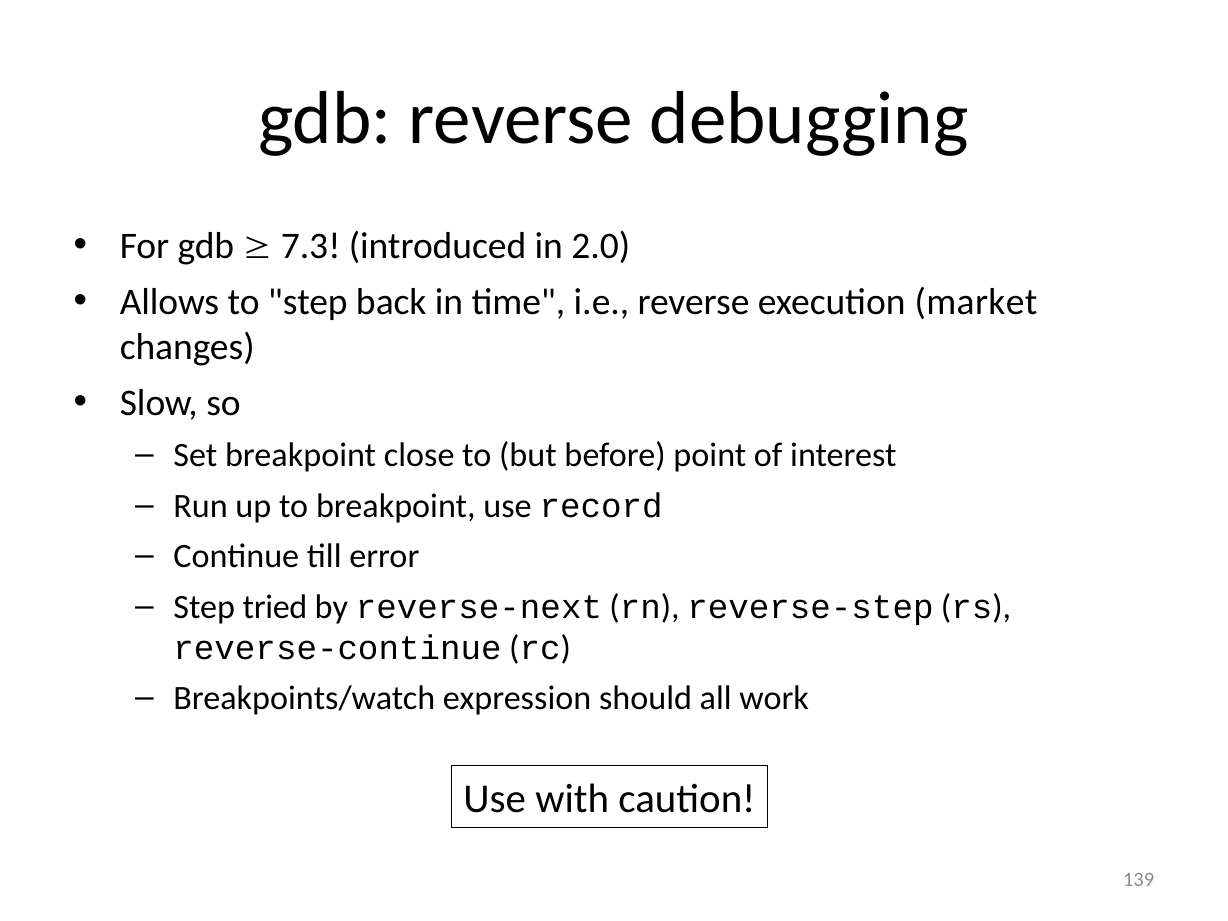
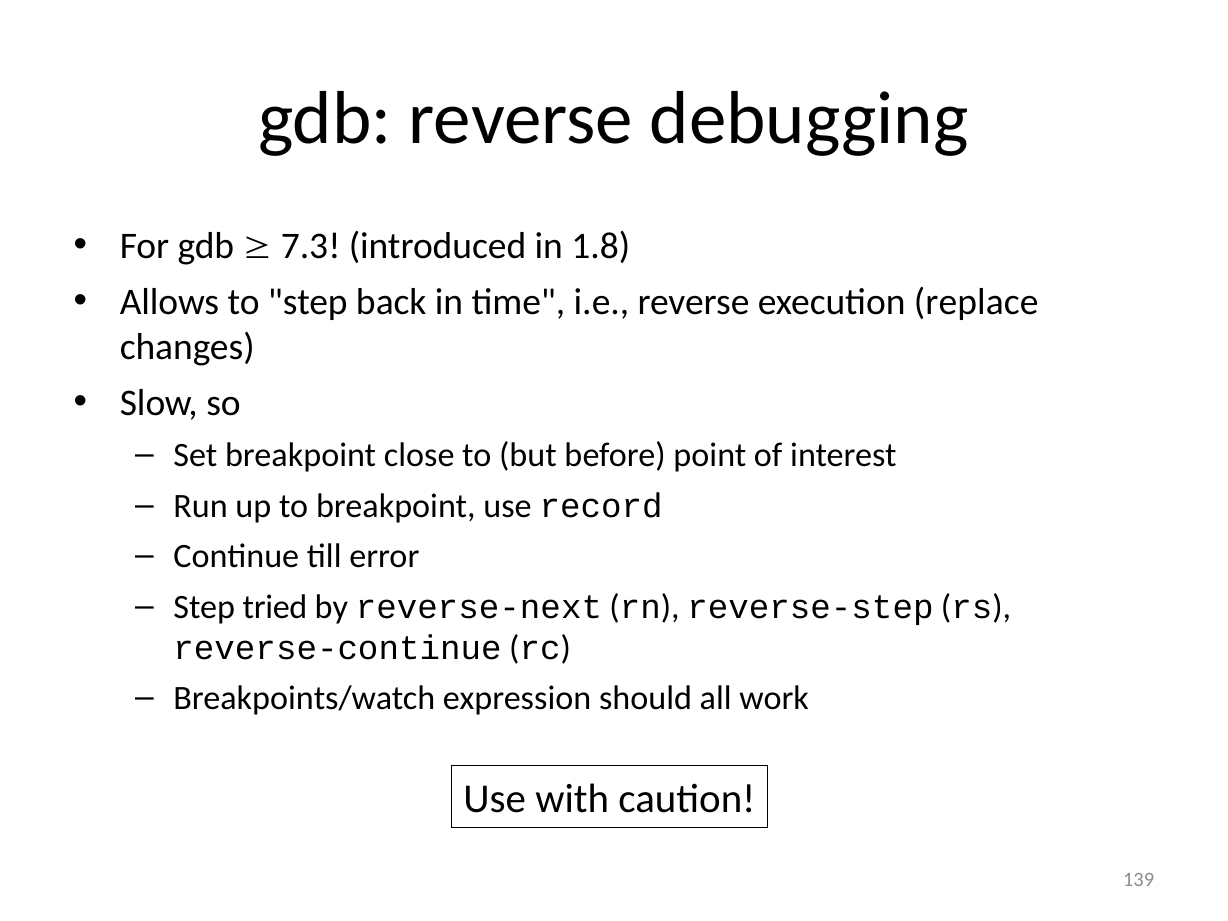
2.0: 2.0 -> 1.8 (601, 246)
market: market -> replace (976, 302)
